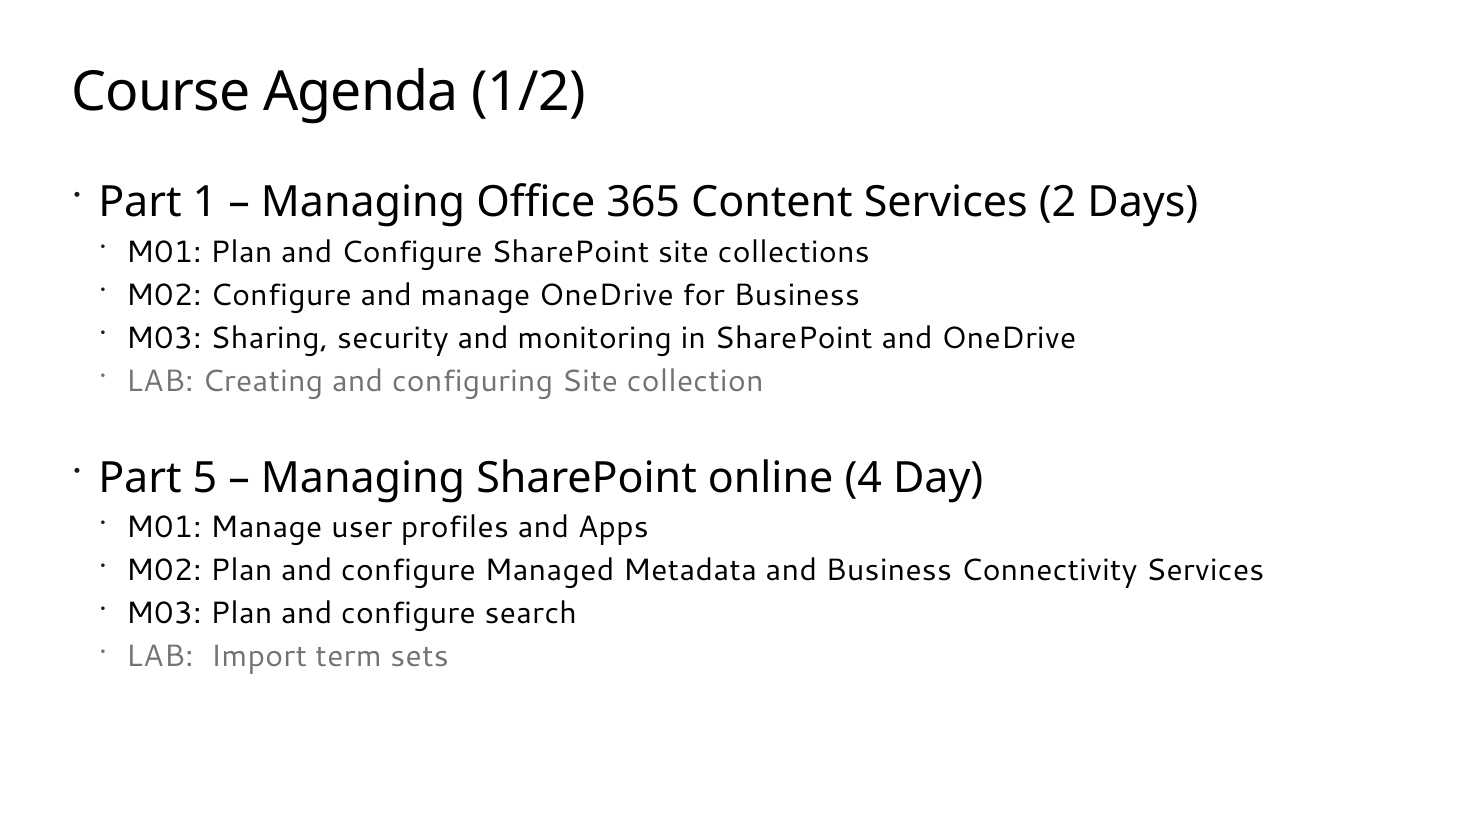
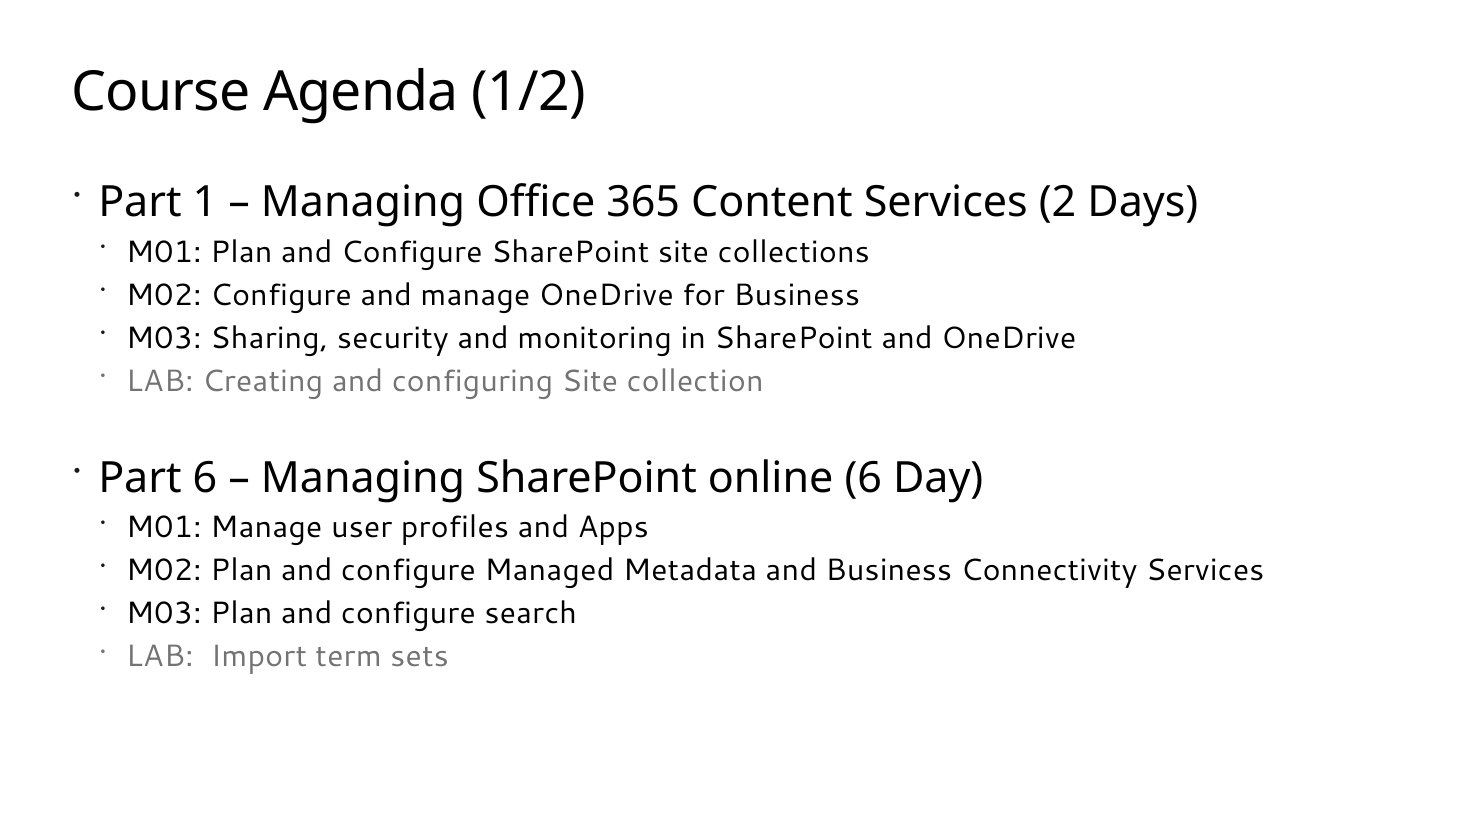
Part 5: 5 -> 6 (205, 478)
online 4: 4 -> 6 (863, 478)
